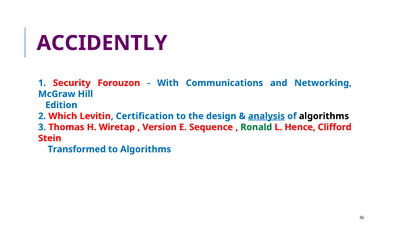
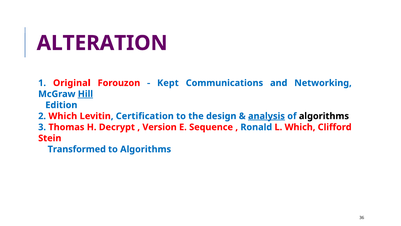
ACCIDENTLY: ACCIDENTLY -> ALTERATION (102, 43)
Security: Security -> Original (72, 83)
With: With -> Kept (168, 83)
Hill underline: none -> present (85, 94)
Wiretap: Wiretap -> Decrypt (117, 127)
Ronald colour: green -> blue (256, 127)
L Hence: Hence -> Which (300, 127)
